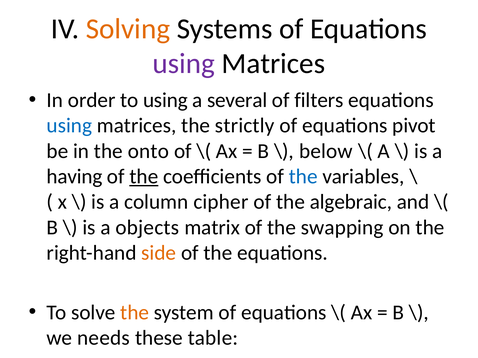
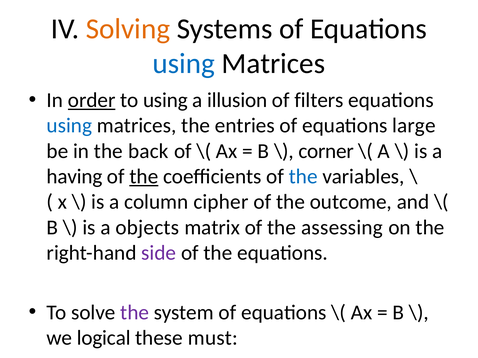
using colour: purple -> blue (184, 64)
order underline: none -> present (92, 100)
several: several -> illusion (237, 100)
strictly: strictly -> entries (245, 126)
pivot: pivot -> large (414, 126)
onto: onto -> back (148, 151)
below: below -> corner (326, 151)
algebraic: algebraic -> outcome (351, 202)
swapping: swapping -> assessing (342, 228)
side colour: orange -> purple (159, 253)
the colour: orange -> purple (135, 313)
needs: needs -> logical (104, 338)
table: table -> must (213, 338)
